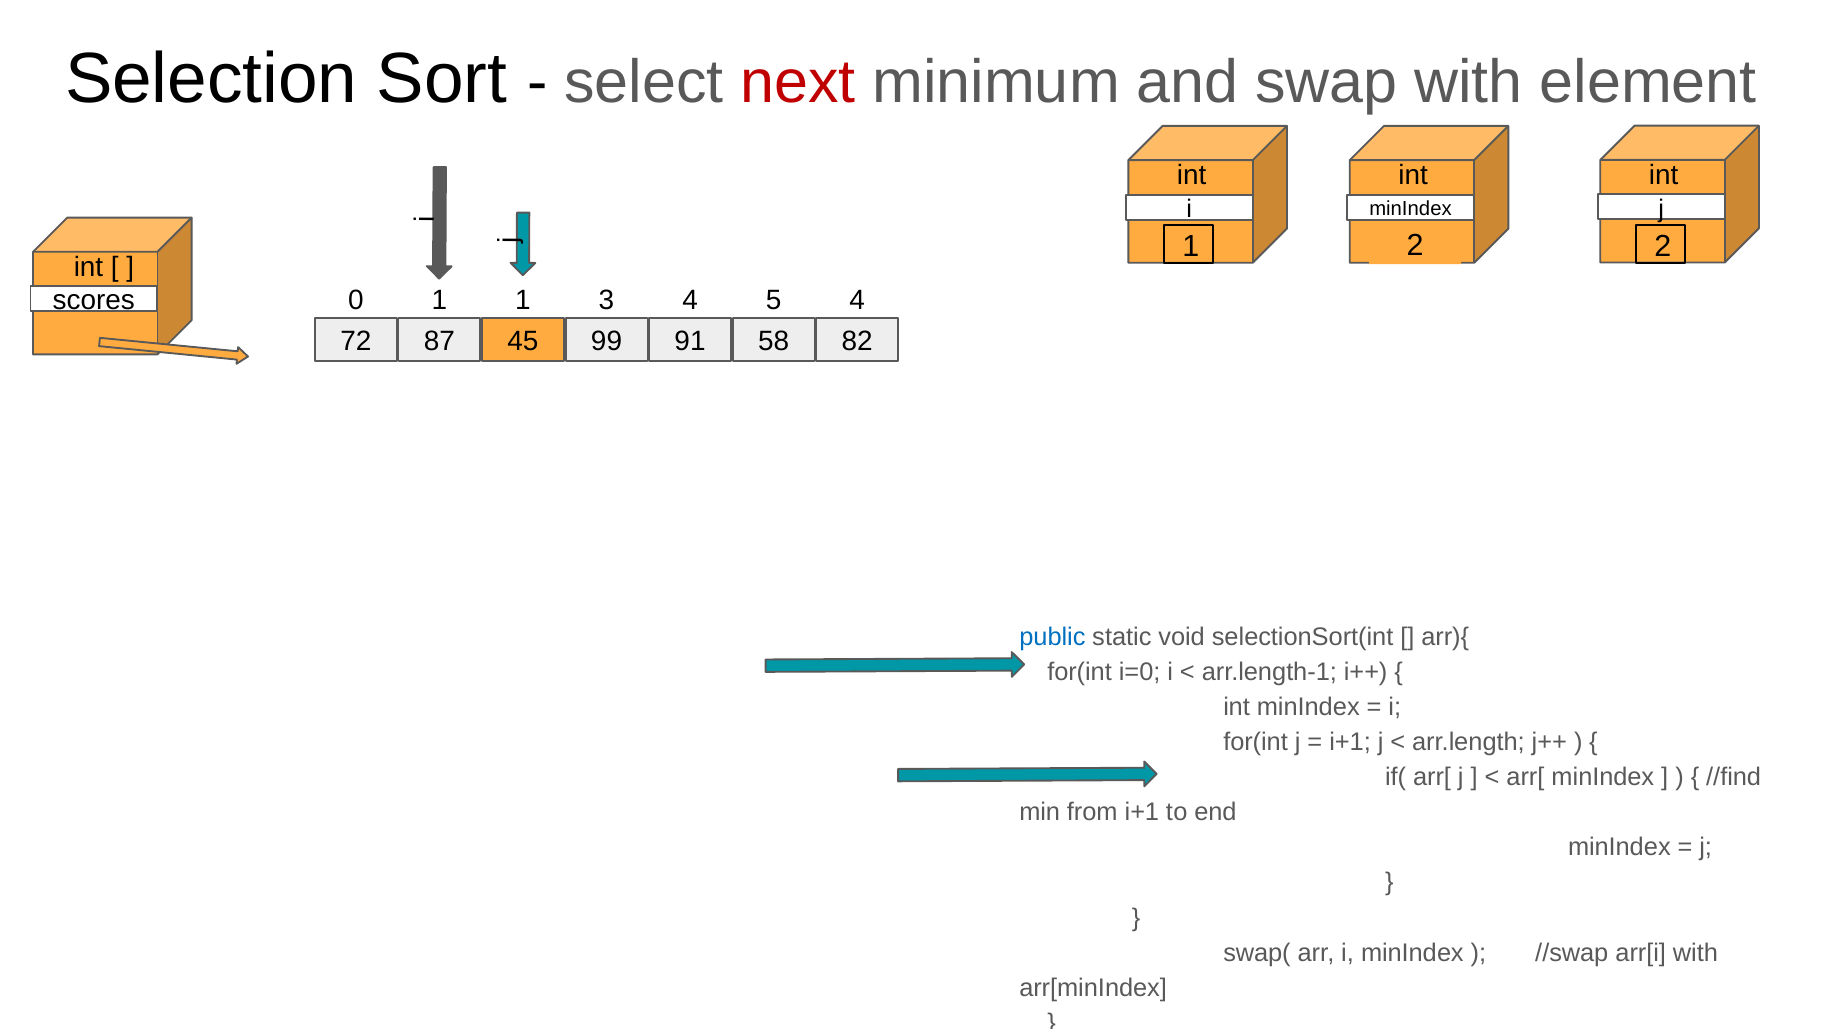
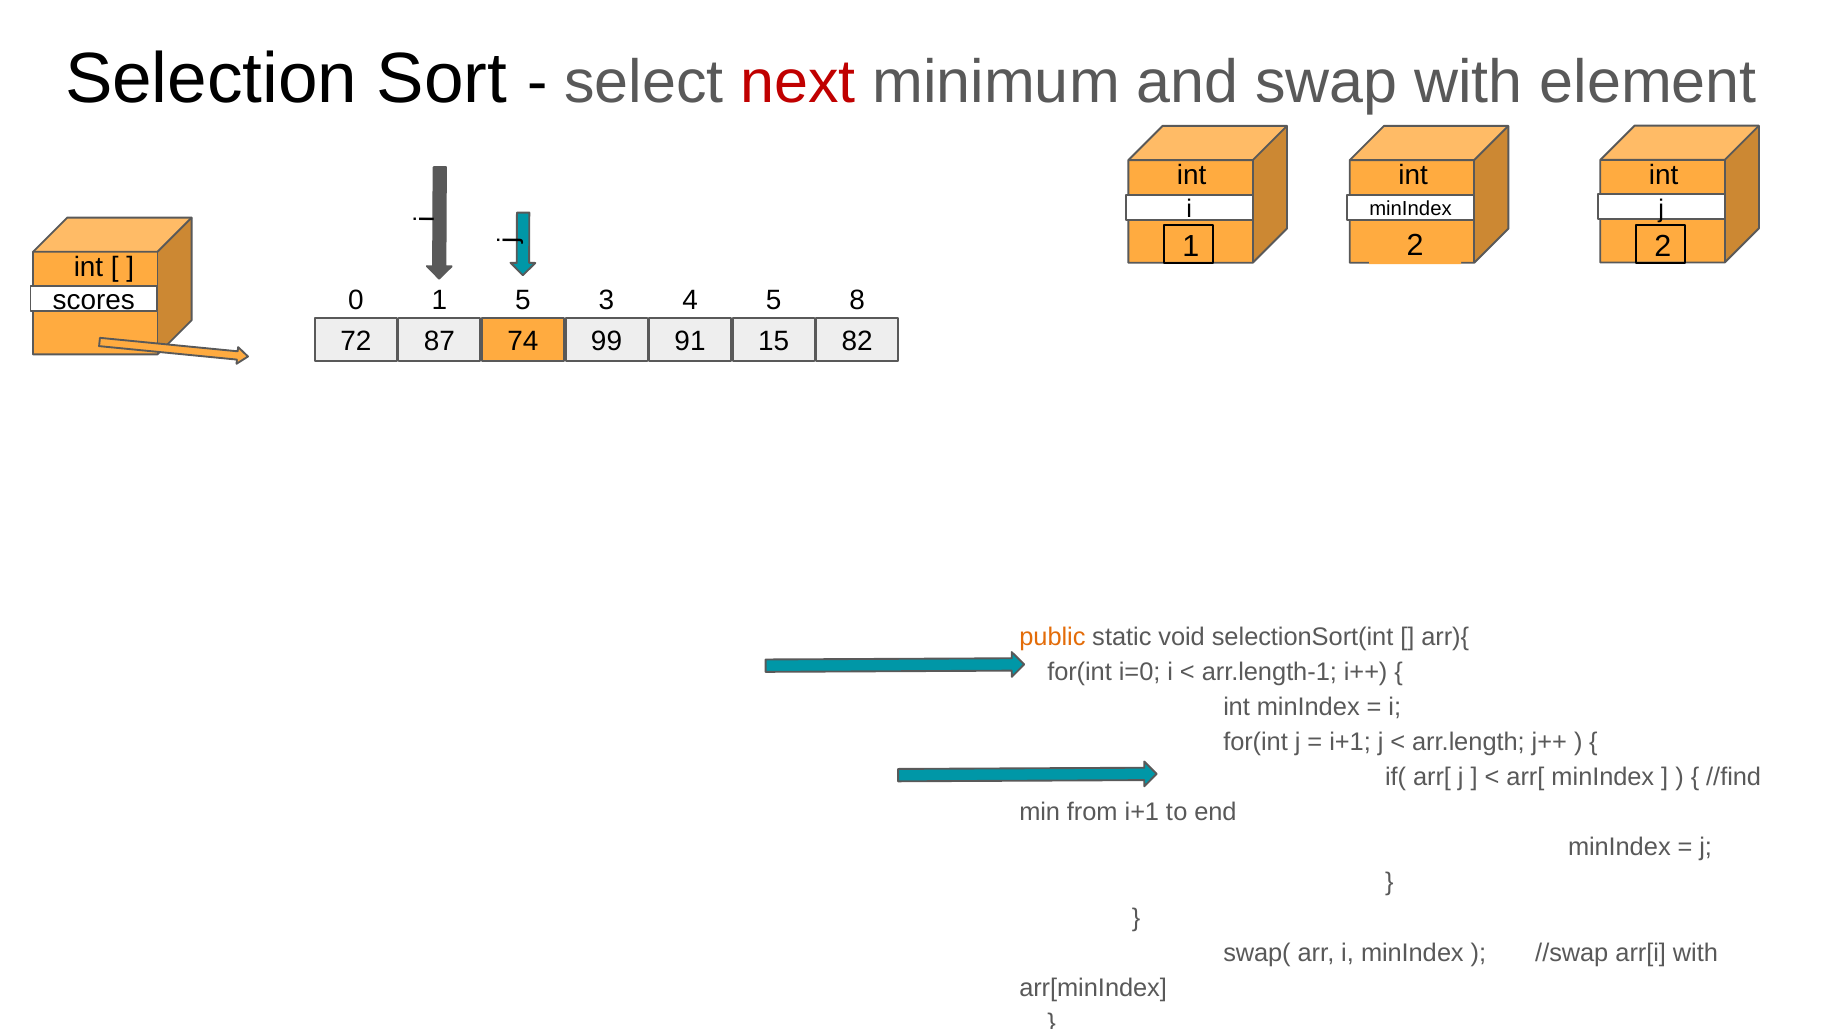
1 1: 1 -> 5 (523, 300)
5 4: 4 -> 8 (857, 300)
45: 45 -> 74 (523, 341)
58: 58 -> 15 (774, 341)
public colour: blue -> orange (1052, 637)
